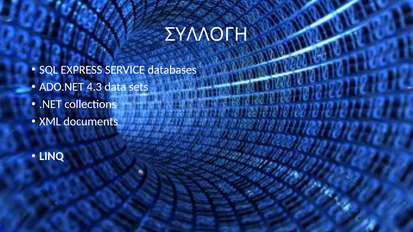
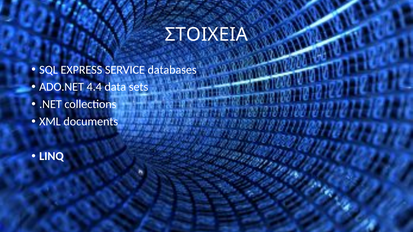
ΣΥΛΛΟΓΗ: ΣΥΛΛΟΓΗ -> ΣΤΟΙΧΕΙΑ (206, 35)
4.3: 4.3 -> 4.4 (94, 87)
